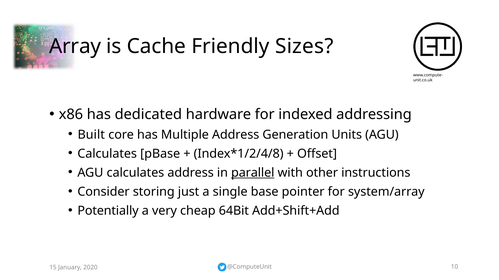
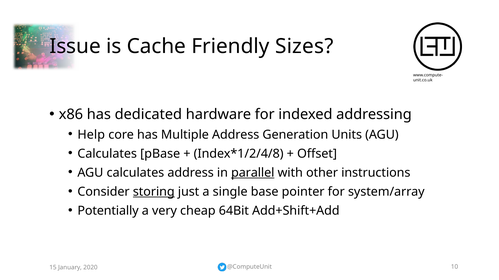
Array: Array -> Issue (75, 46)
Built: Built -> Help (91, 135)
storing underline: none -> present (154, 192)
